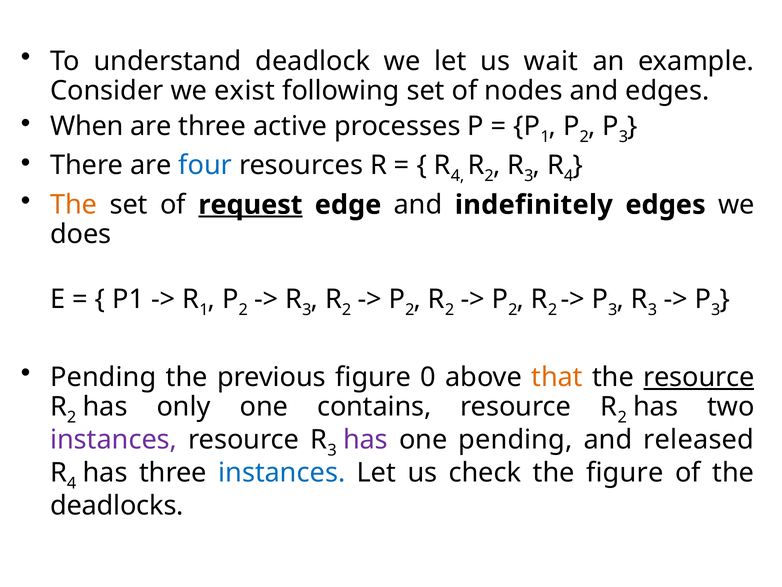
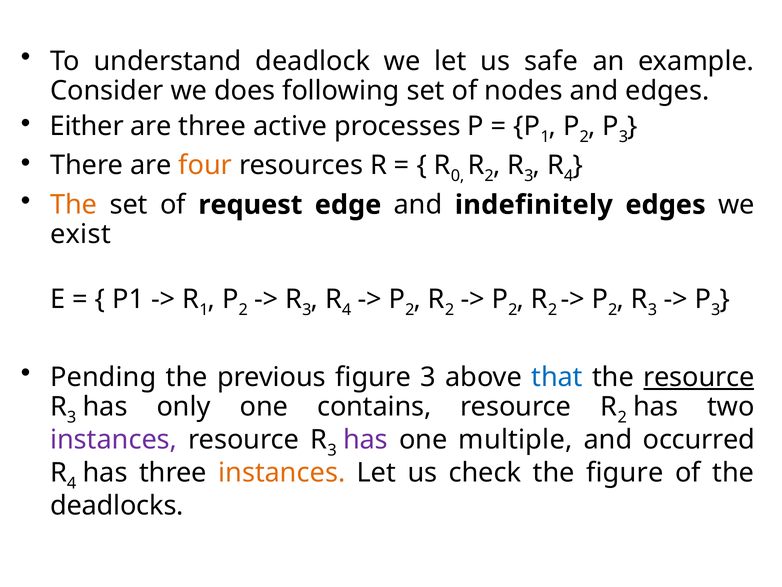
wait: wait -> safe (551, 61)
exist: exist -> does (245, 91)
When: When -> Either (87, 126)
four colour: blue -> orange (205, 165)
4: 4 -> 0 (458, 176)
request underline: present -> none (250, 205)
does: does -> exist (81, 234)
2: 2 -> 4 (347, 309)
3: 3 -> 2 (613, 309)
figure 0: 0 -> 3 (428, 377)
that colour: orange -> blue (557, 377)
2: 2 -> 3 (72, 417)
one pending: pending -> multiple (515, 439)
released: released -> occurred (699, 439)
instances colour: blue -> orange (282, 472)
